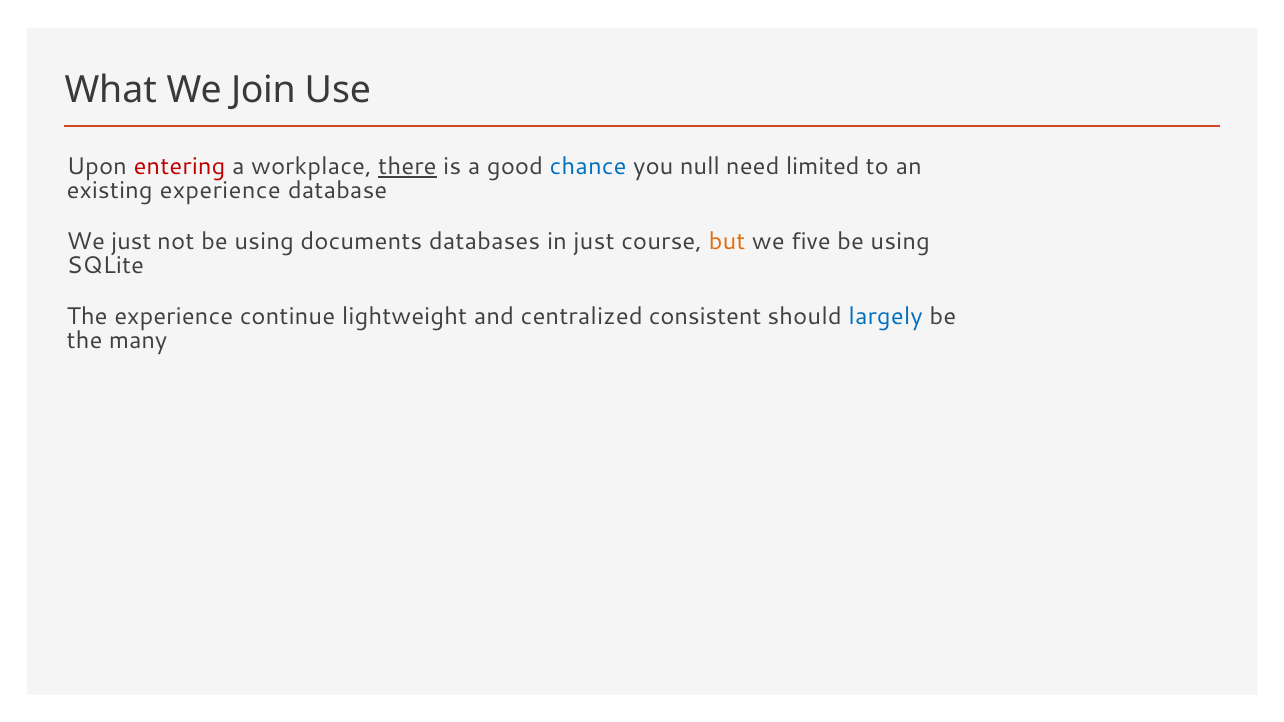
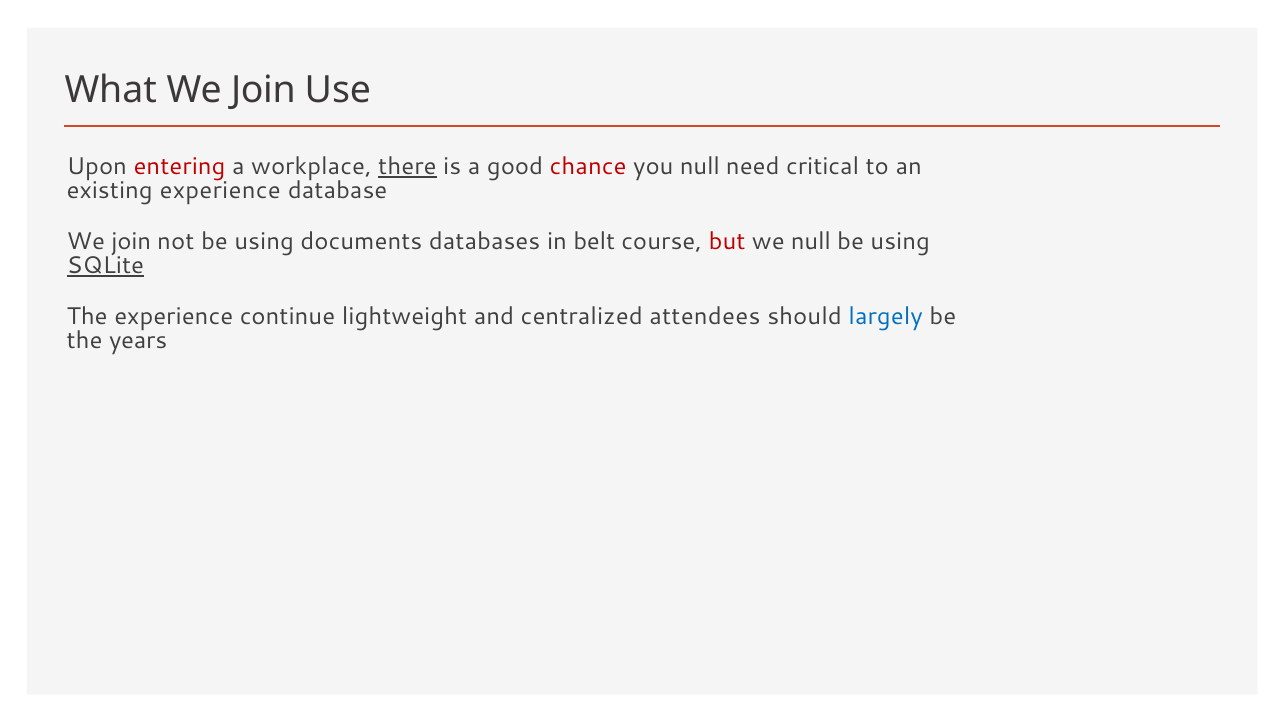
chance colour: blue -> red (588, 167)
limited: limited -> critical (823, 167)
just: just -> join (131, 242)
in just: just -> belt (594, 242)
but colour: orange -> red (727, 242)
we five: five -> null (811, 242)
SQLite underline: none -> present (105, 266)
consistent: consistent -> attendees (705, 317)
many: many -> years (138, 341)
